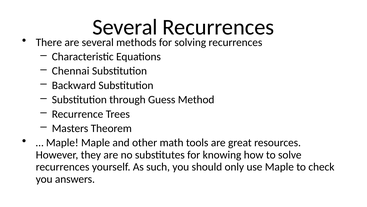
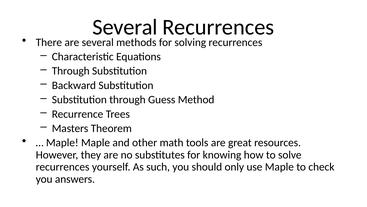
Chennai: Chennai -> Through (71, 71)
